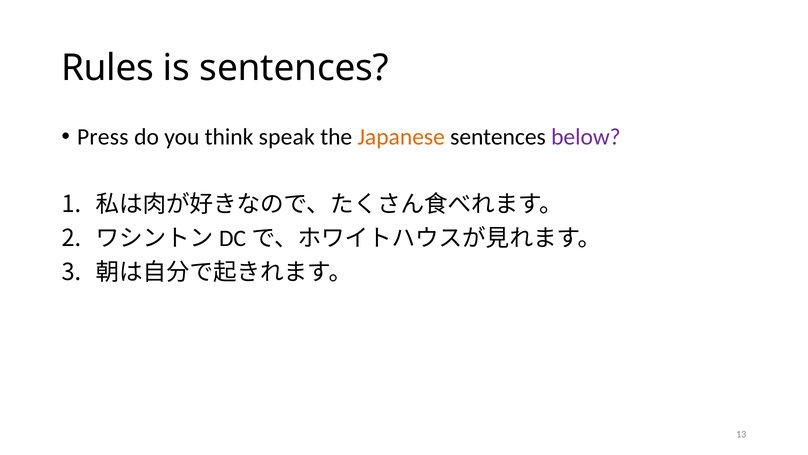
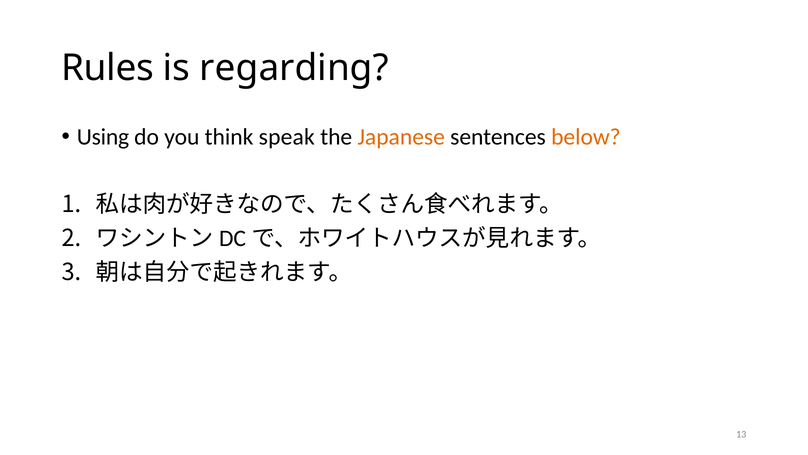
is sentences: sentences -> regarding (294, 68)
Press: Press -> Using (103, 137)
below colour: purple -> orange (586, 137)
